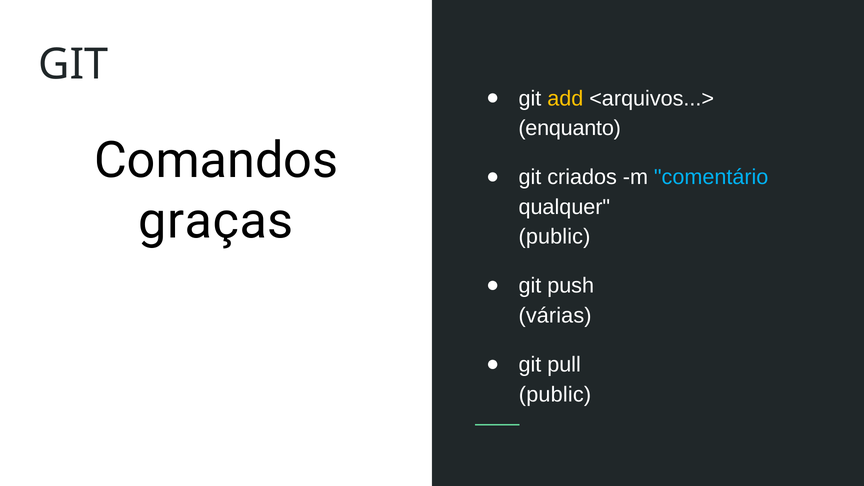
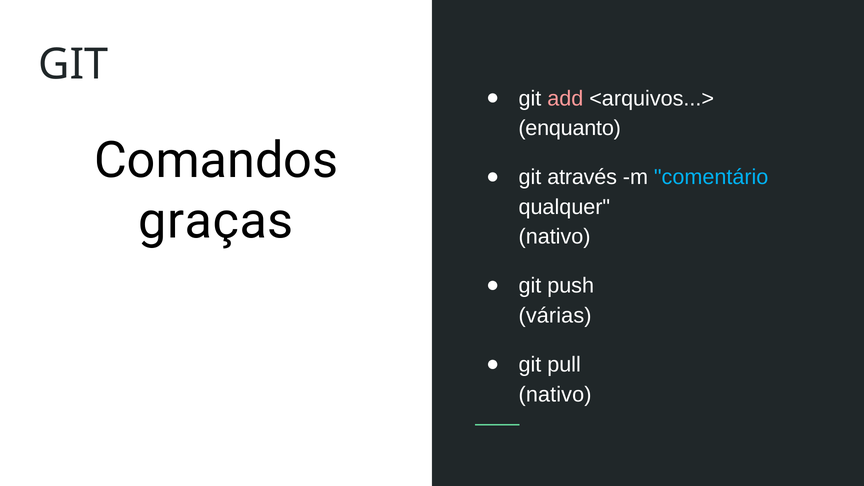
add colour: yellow -> pink (565, 98)
criados: criados -> através (582, 177)
public: public -> nativo (555, 237)
public: public -> nativo (555, 394)
